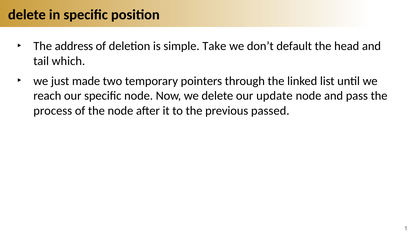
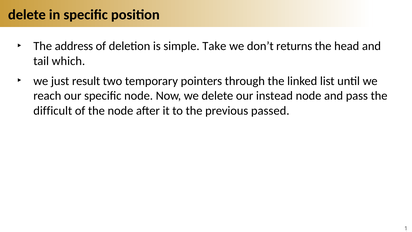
default: default -> returns (294, 46)
made: made -> result (86, 81)
update: update -> instead (274, 96)
process: process -> difficult (53, 111)
